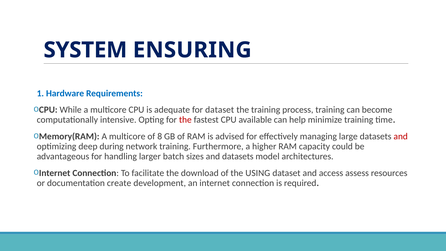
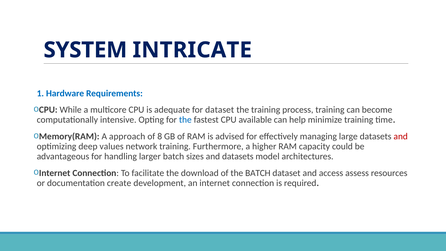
ENSURING: ENSURING -> INTRICATE (192, 50)
the colour: red -> blue (185, 120)
multicore: multicore -> approach (127, 136)
during: during -> values (112, 146)
the USING: USING -> BATCH (258, 173)
